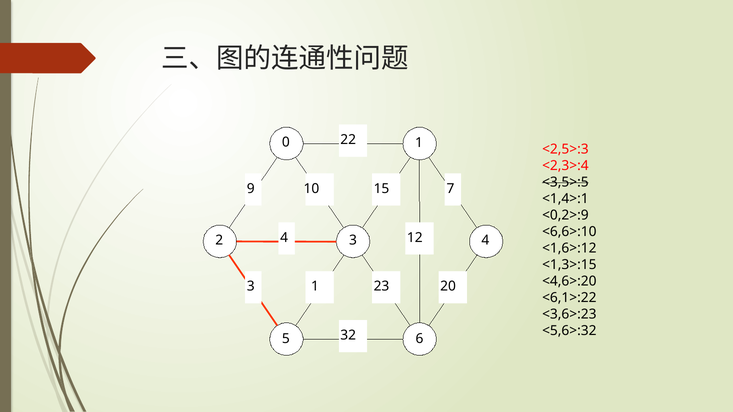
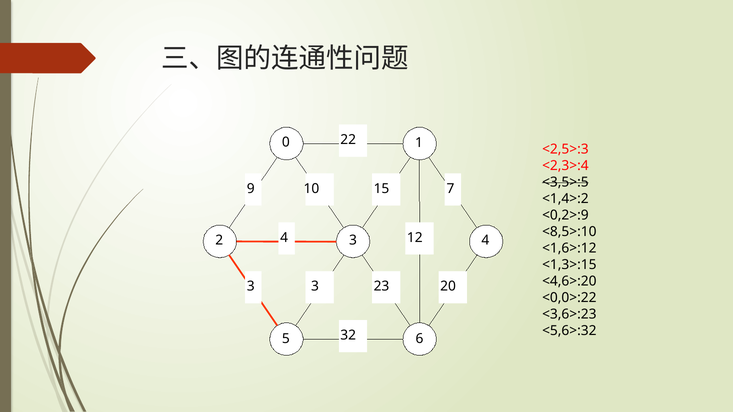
<1,4>:1: <1,4>:1 -> <1,4>:2 (565, 199)
<6,6>:10: <6,6>:10 -> <8,5>:10 (569, 232)
3 1: 1 -> 3 (315, 287)
<6,1>:22: <6,1>:22 -> <0,0>:22 (569, 298)
